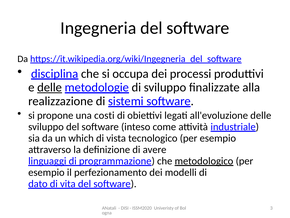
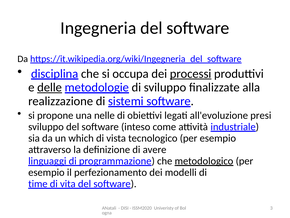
processi underline: none -> present (191, 74)
costi: costi -> nelle (104, 115)
all'evoluzione delle: delle -> presi (261, 115)
dato: dato -> time (38, 183)
